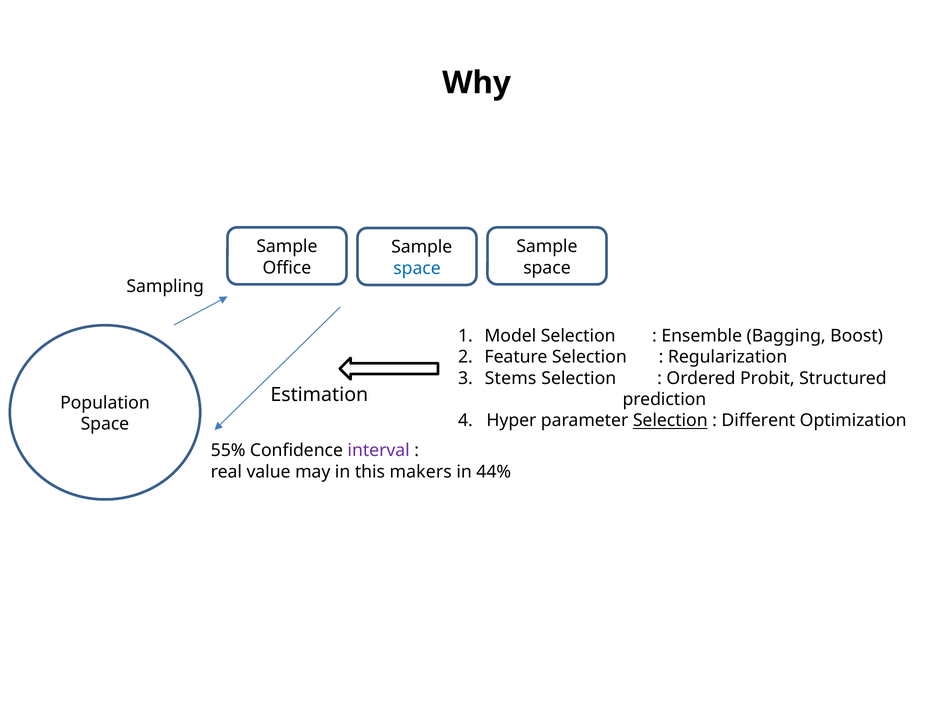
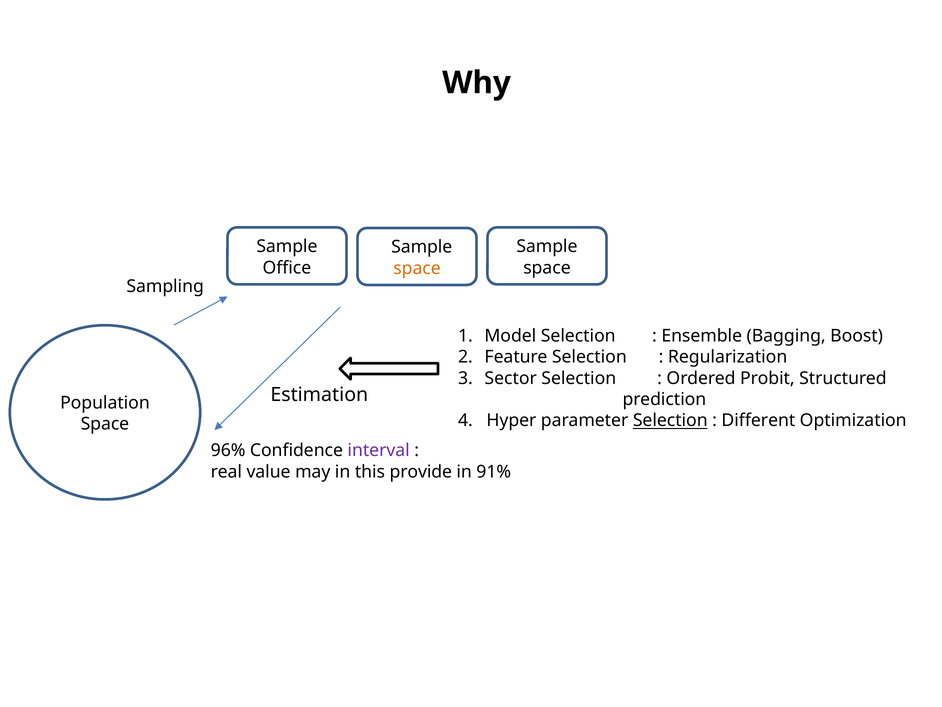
space colour: blue -> orange (417, 268)
Stems: Stems -> Sector (511, 378)
55%: 55% -> 96% (228, 450)
makers: makers -> provide (421, 471)
44%: 44% -> 91% (494, 471)
